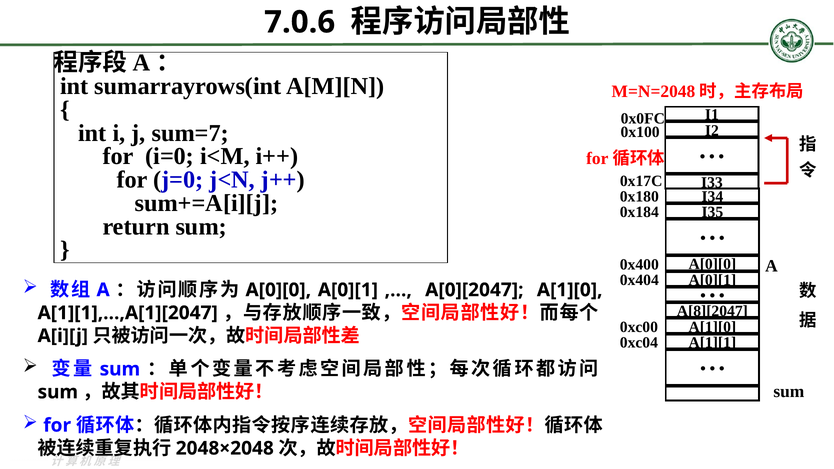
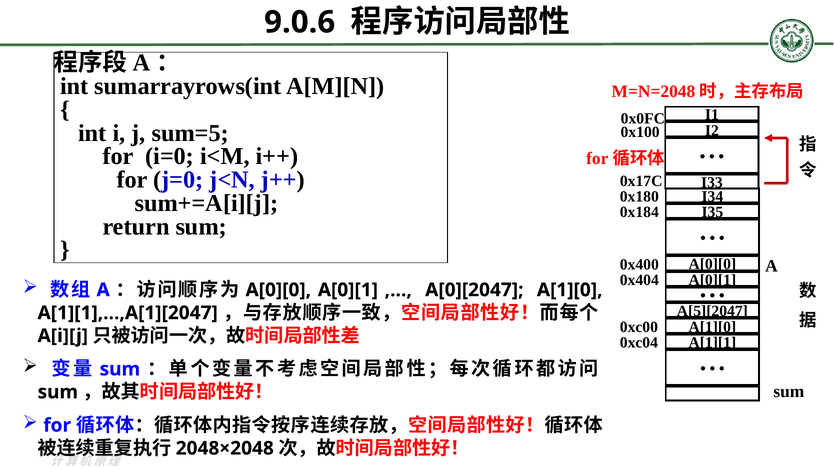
7.0.6: 7.0.6 -> 9.0.6 (300, 22)
sum=7: sum=7 -> sum=5 (190, 133)
A[8][2047: A[8][2047 -> A[5][2047 (712, 311)
